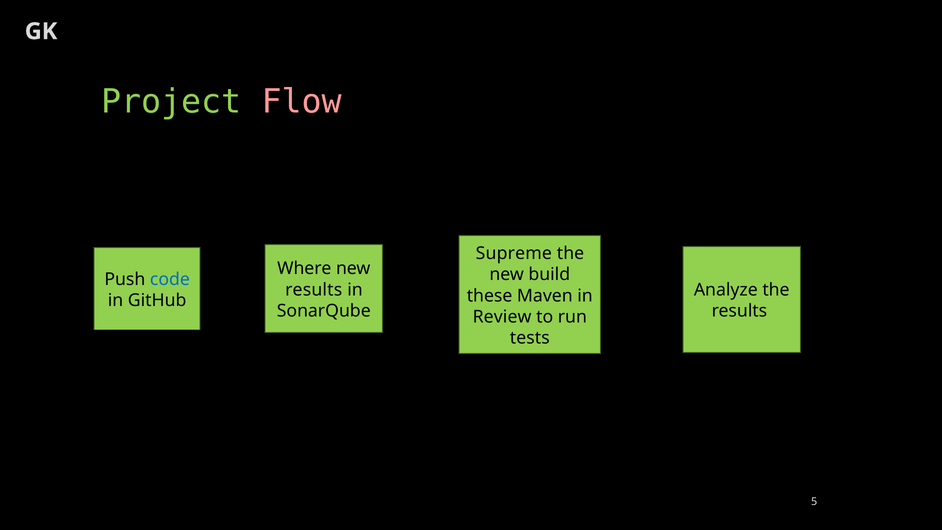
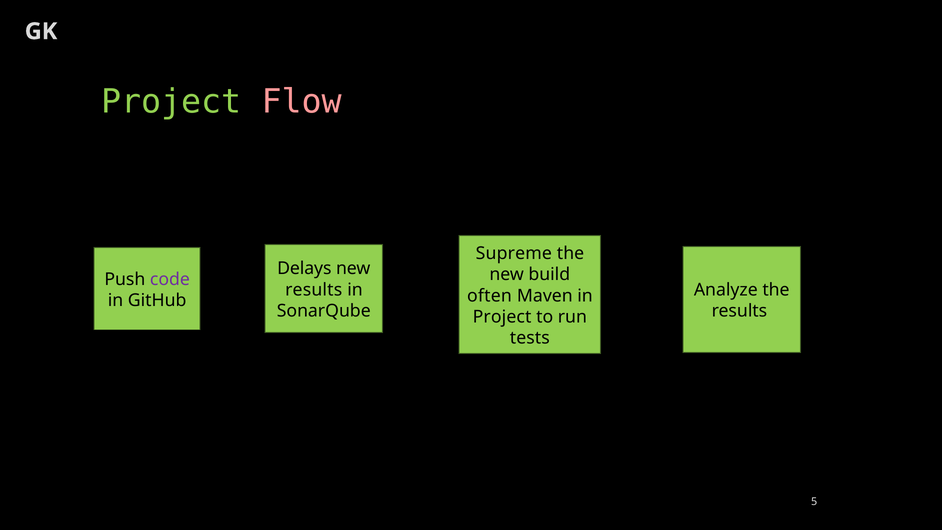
Where: Where -> Delays (304, 269)
code colour: blue -> purple (170, 279)
these: these -> often (489, 296)
Review: Review -> Project (502, 317)
